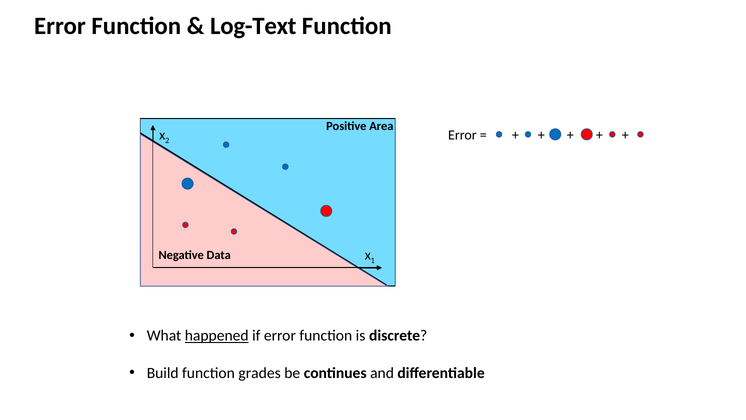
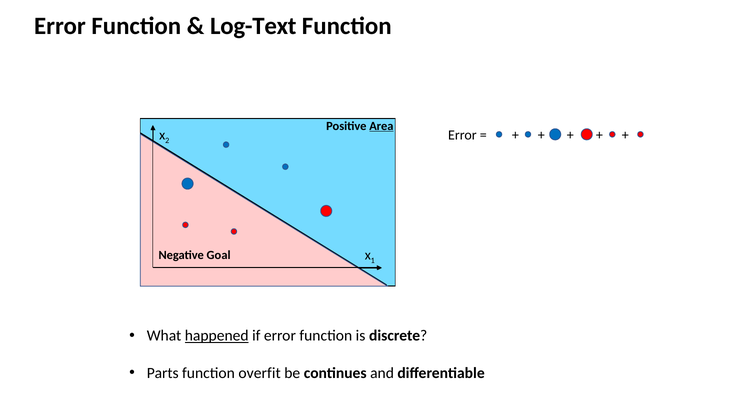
Area underline: none -> present (381, 126)
Data: Data -> Goal (219, 255)
Build: Build -> Parts (163, 373)
grades: grades -> overfit (260, 373)
